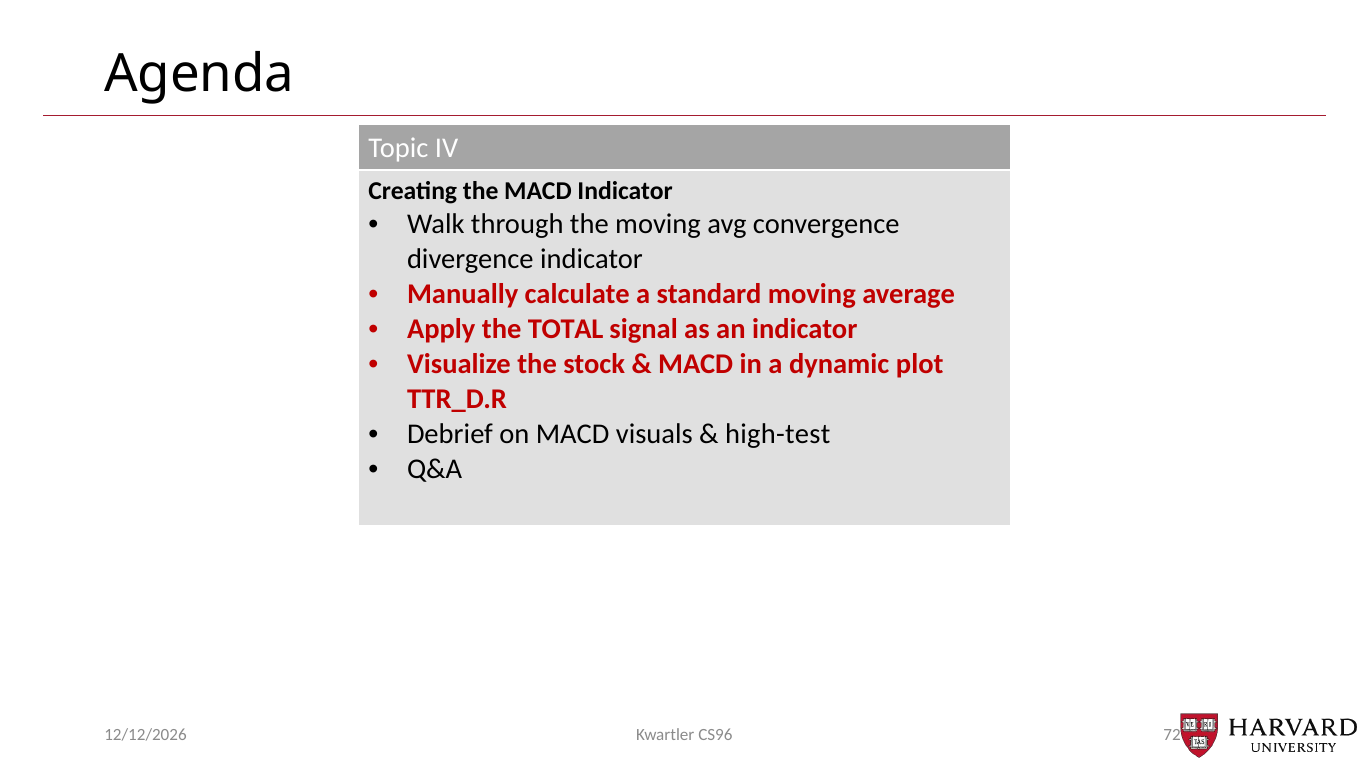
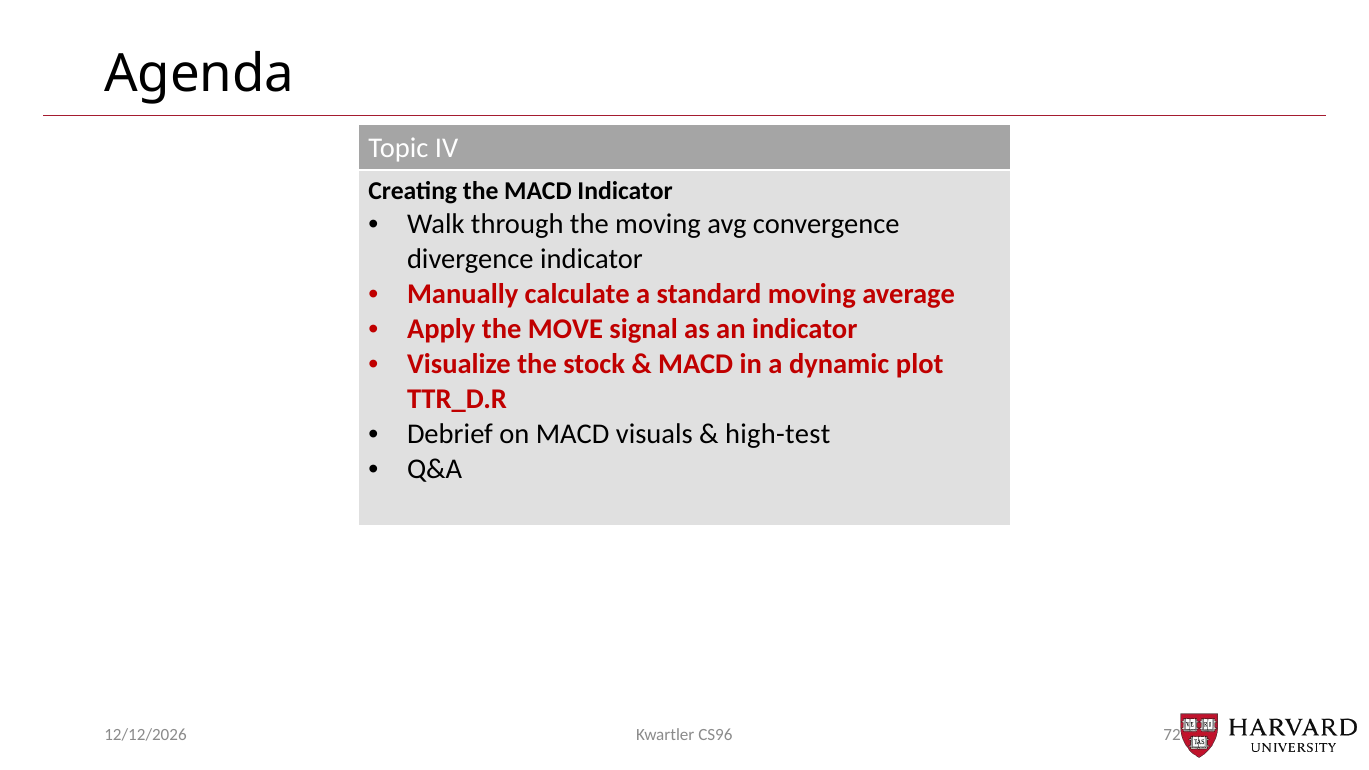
TOTAL: TOTAL -> MOVE (565, 329)
